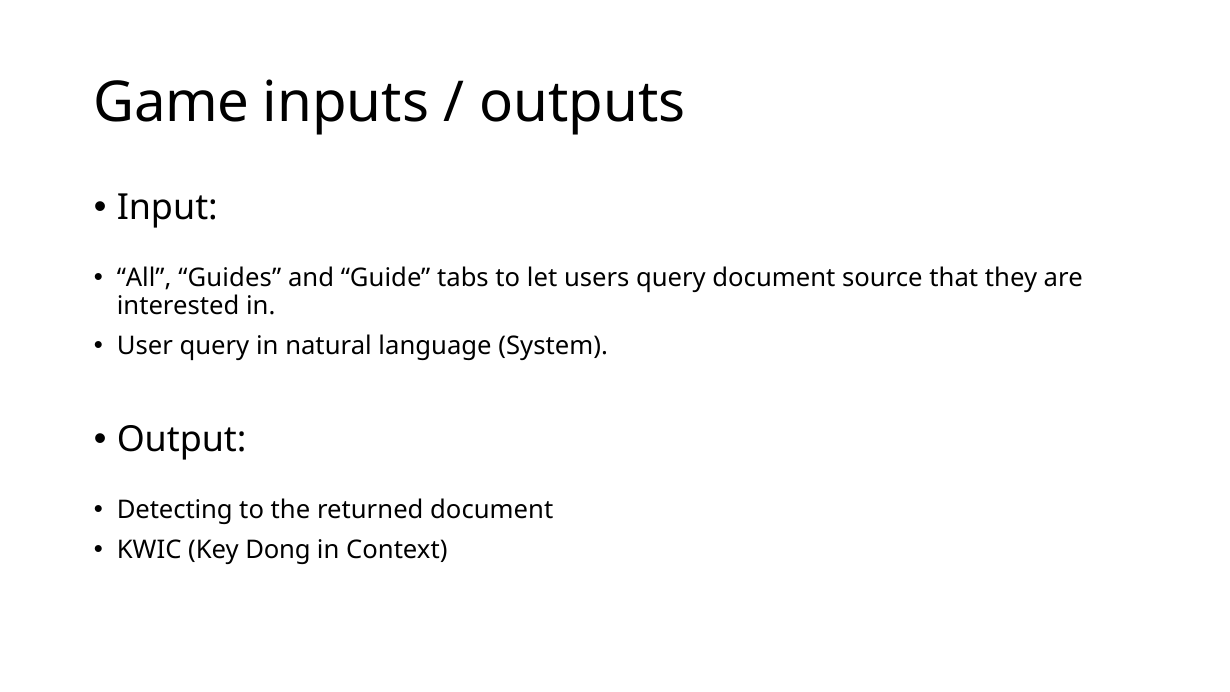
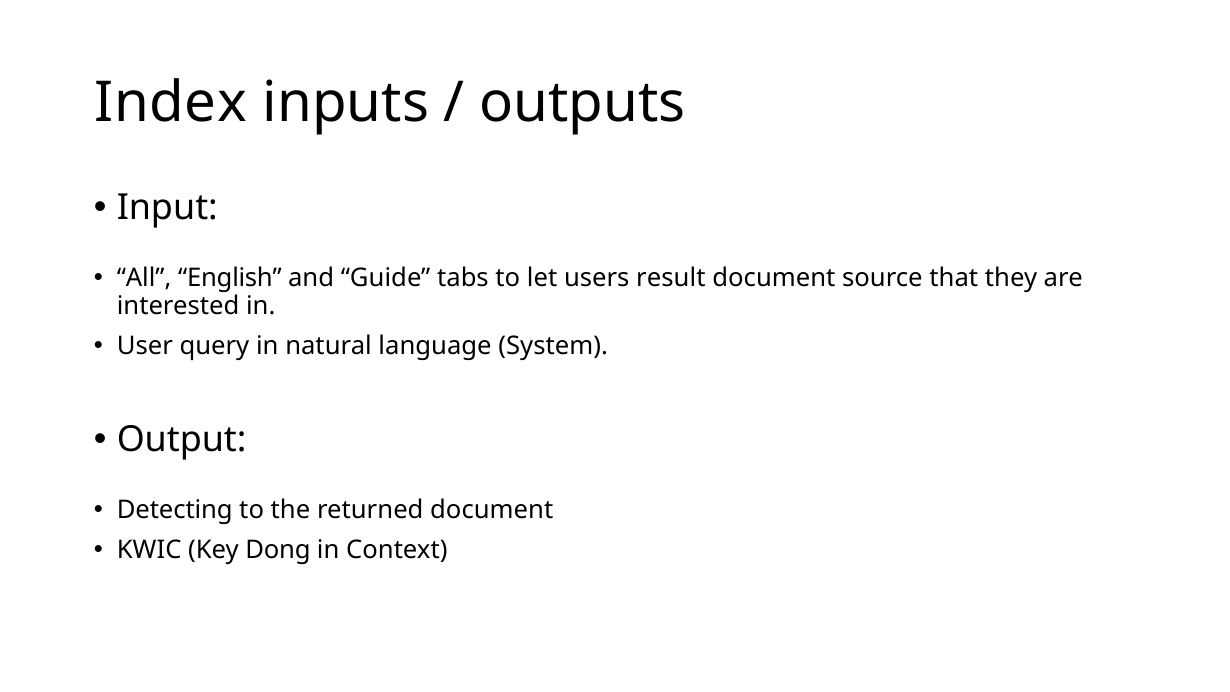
Game: Game -> Index (171, 103)
Guides: Guides -> English (230, 278)
users query: query -> result (671, 278)
